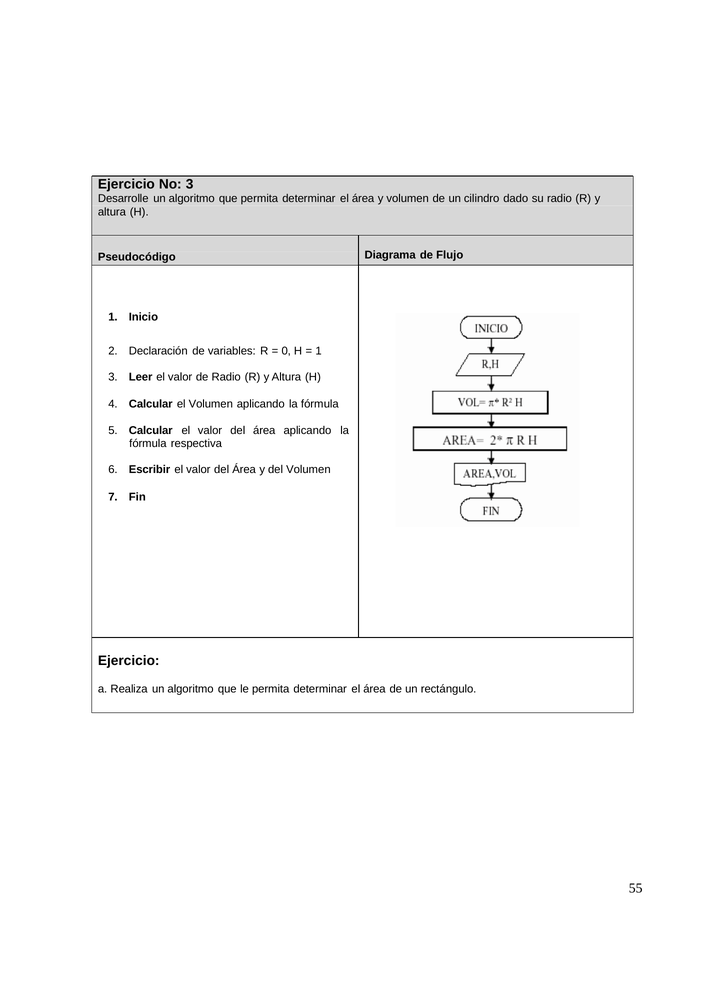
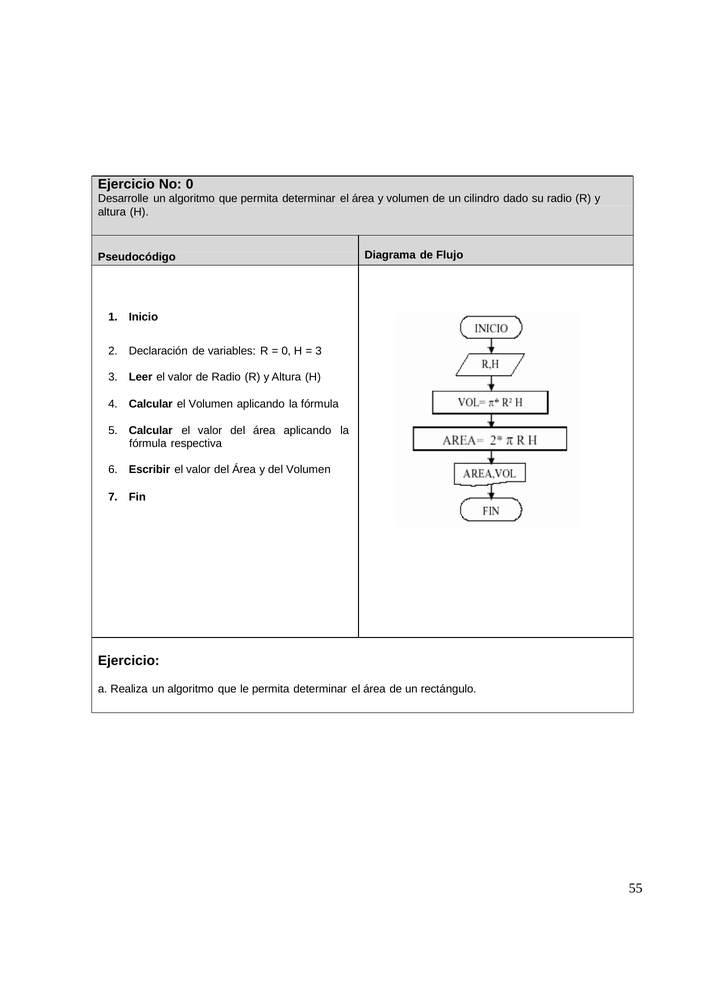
No 3: 3 -> 0 (190, 184)
1: 1 -> 3 (319, 351)
